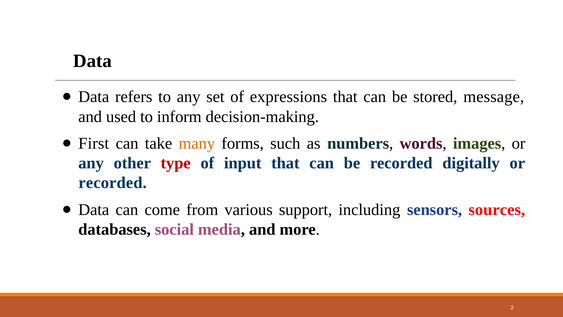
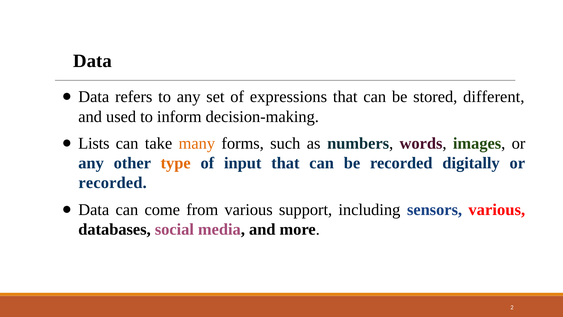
message: message -> different (494, 97)
First: First -> Lists (94, 143)
type colour: red -> orange (176, 163)
sensors sources: sources -> various (497, 209)
